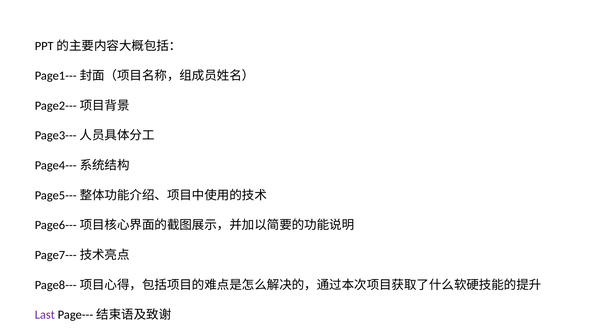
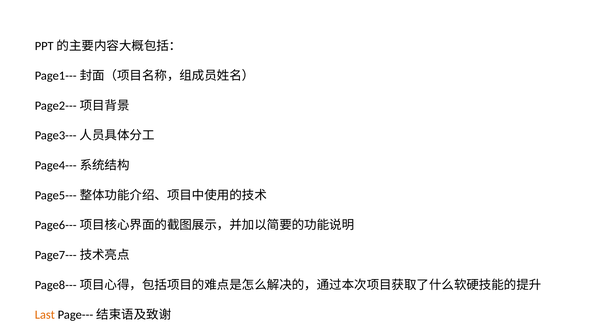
Last colour: purple -> orange (45, 315)
